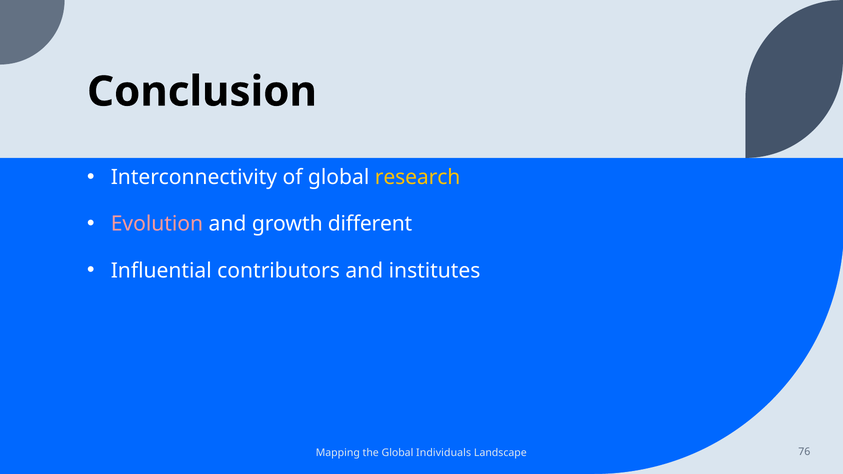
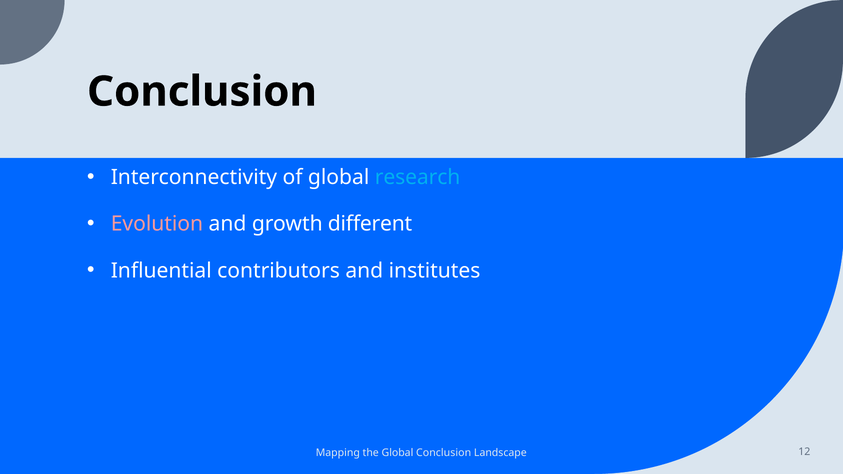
research colour: yellow -> light blue (418, 177)
Global Individuals: Individuals -> Conclusion (444, 453)
76: 76 -> 12 (804, 452)
